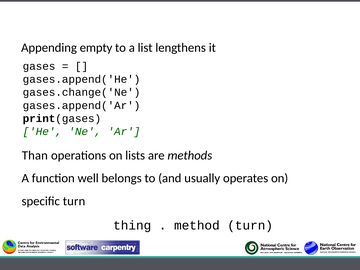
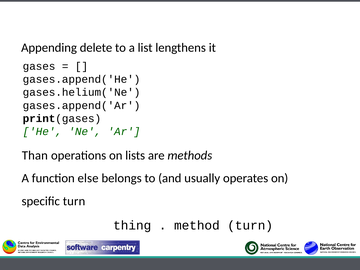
empty: empty -> delete (96, 48)
gases.change('Ne: gases.change('Ne -> gases.helium('Ne (82, 92)
well: well -> else (88, 178)
